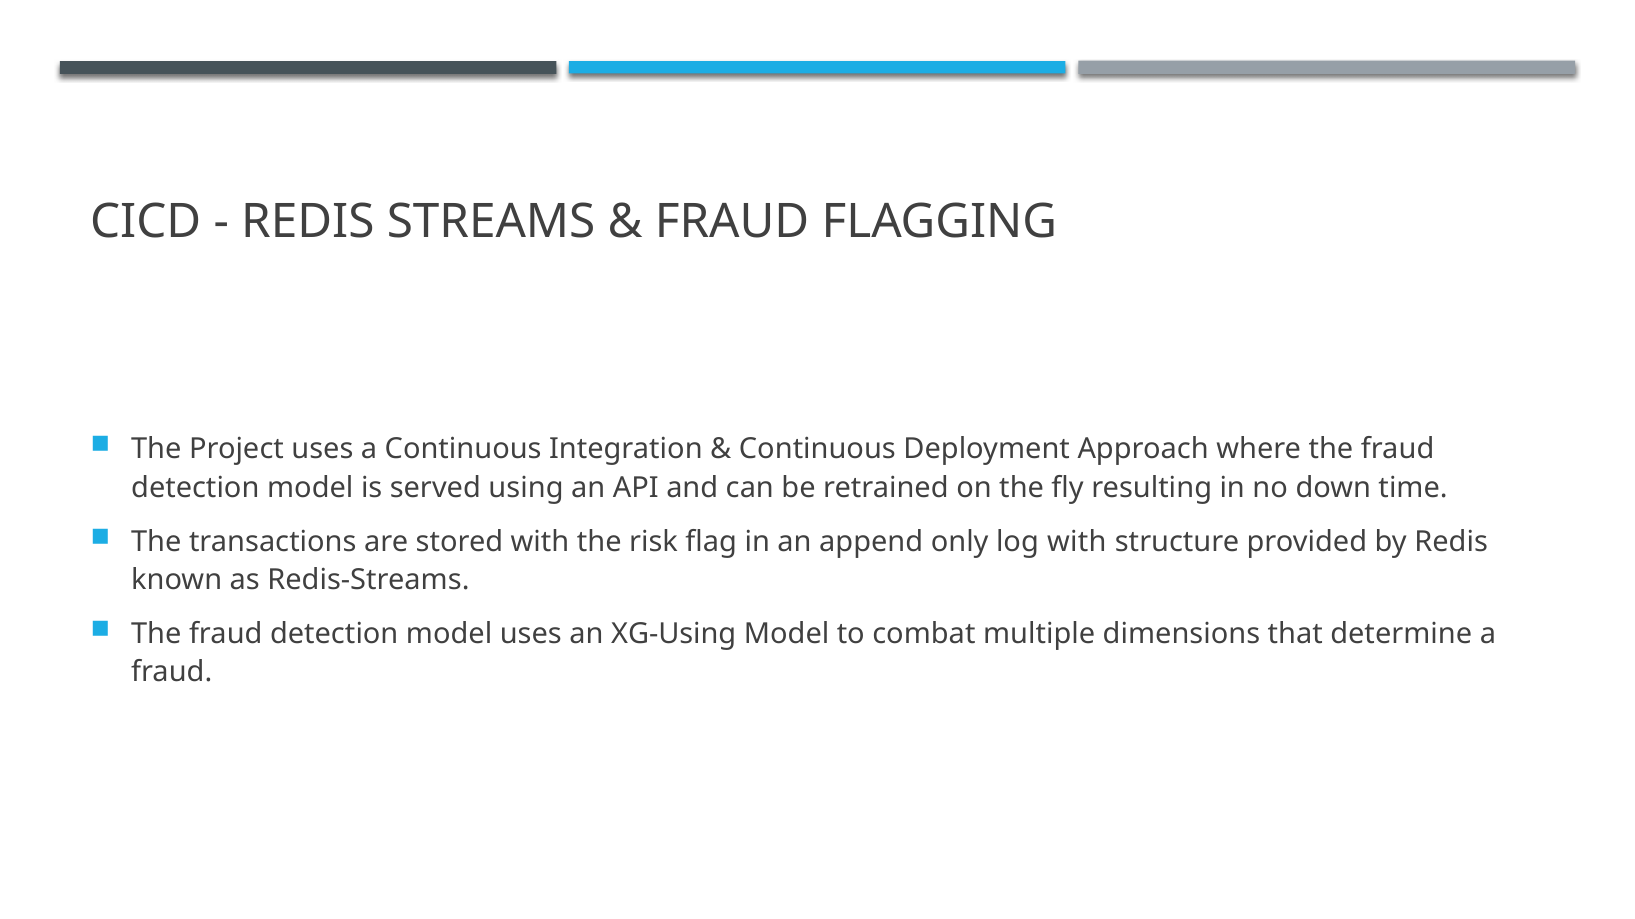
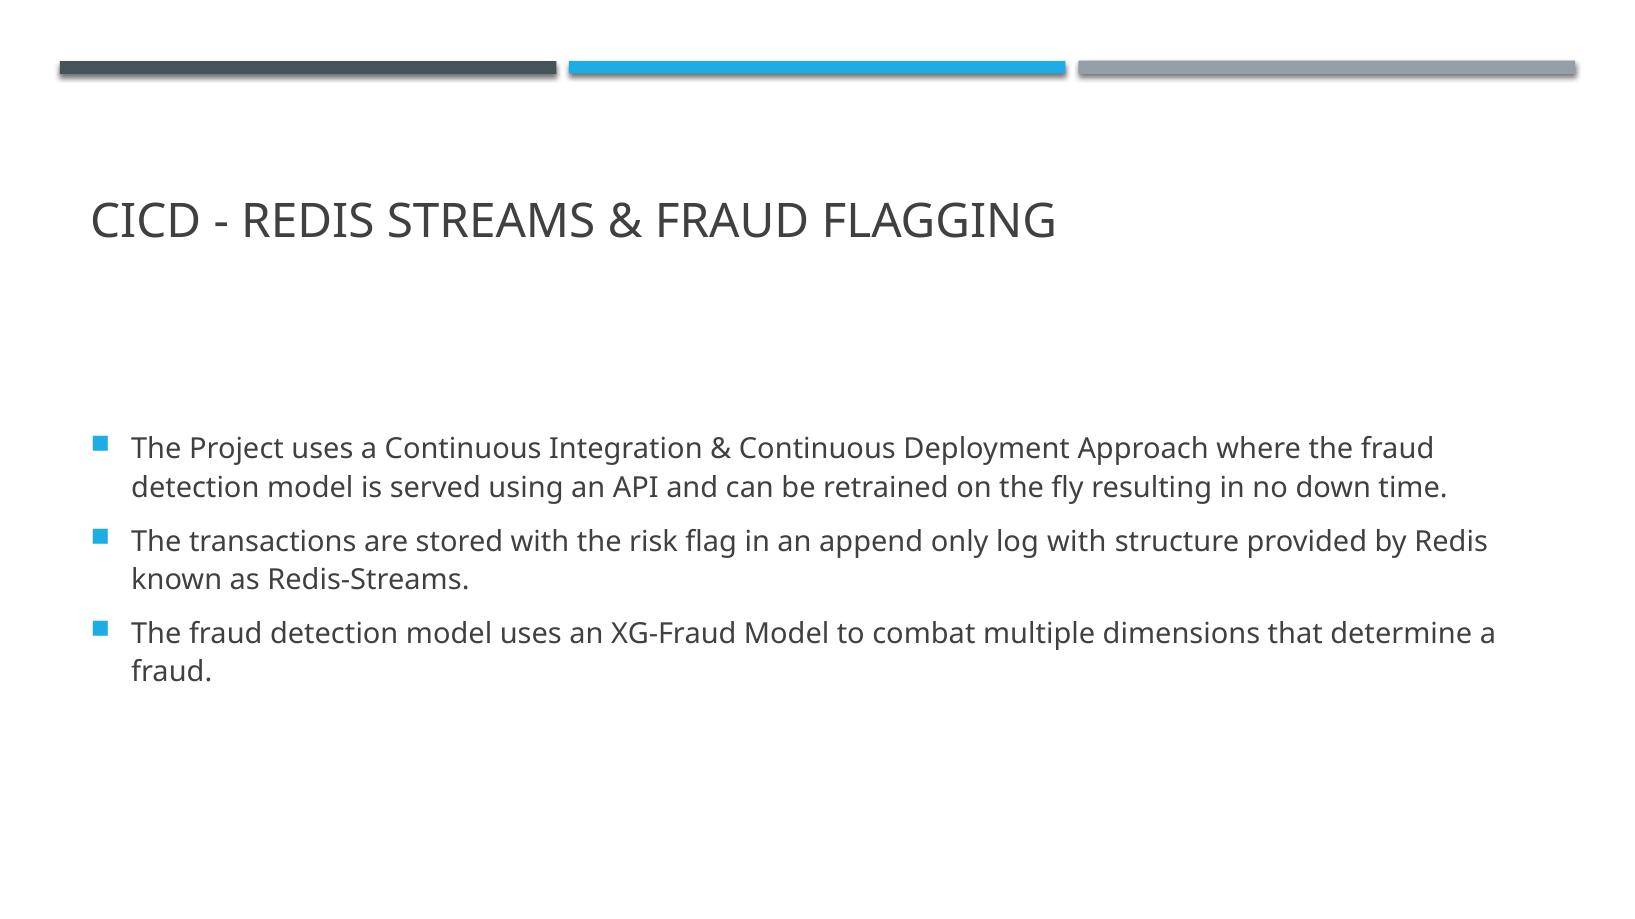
XG-Using: XG-Using -> XG-Fraud (674, 635)
